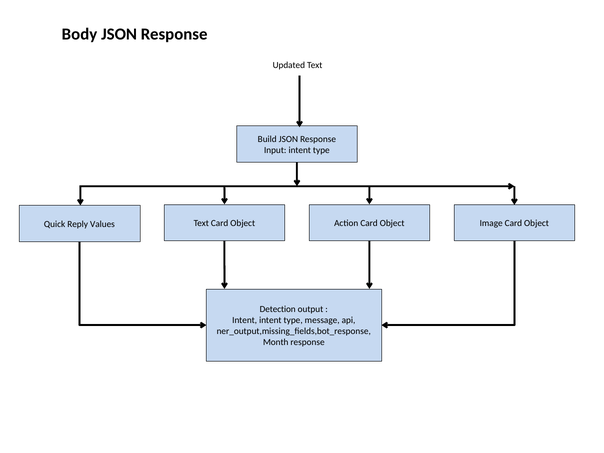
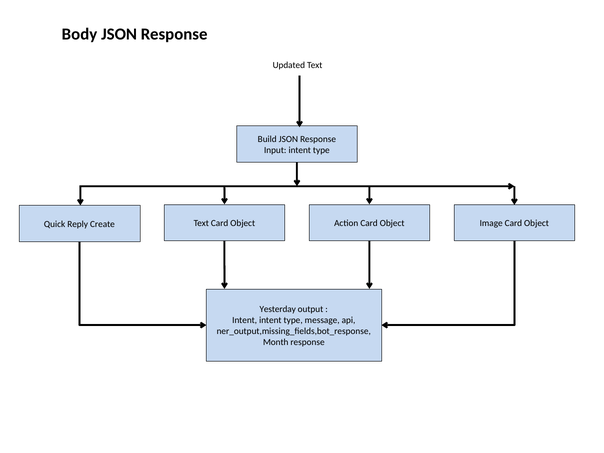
Values: Values -> Create (102, 224)
Detection: Detection -> Yesterday (278, 309)
